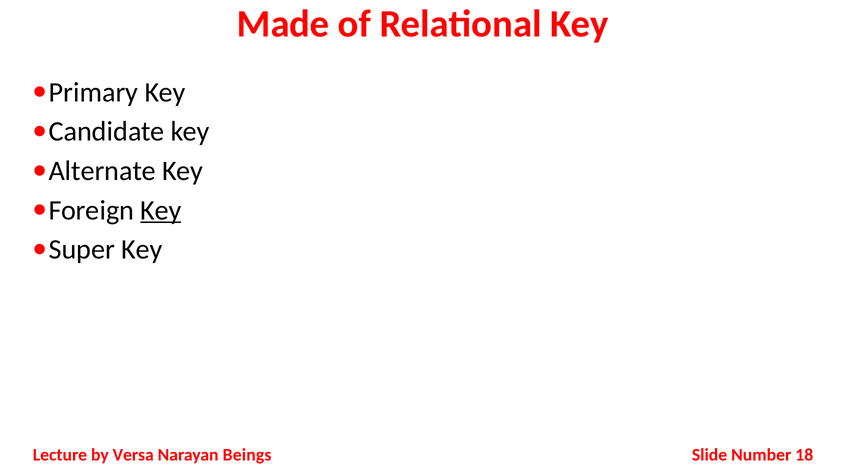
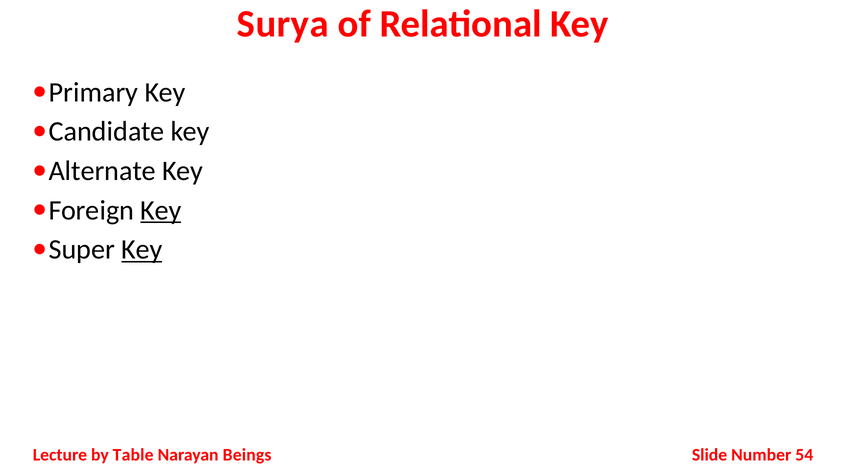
Made: Made -> Surya (283, 24)
Key underline: none -> present (142, 249)
Versa: Versa -> Table (133, 455)
18: 18 -> 54 (804, 455)
